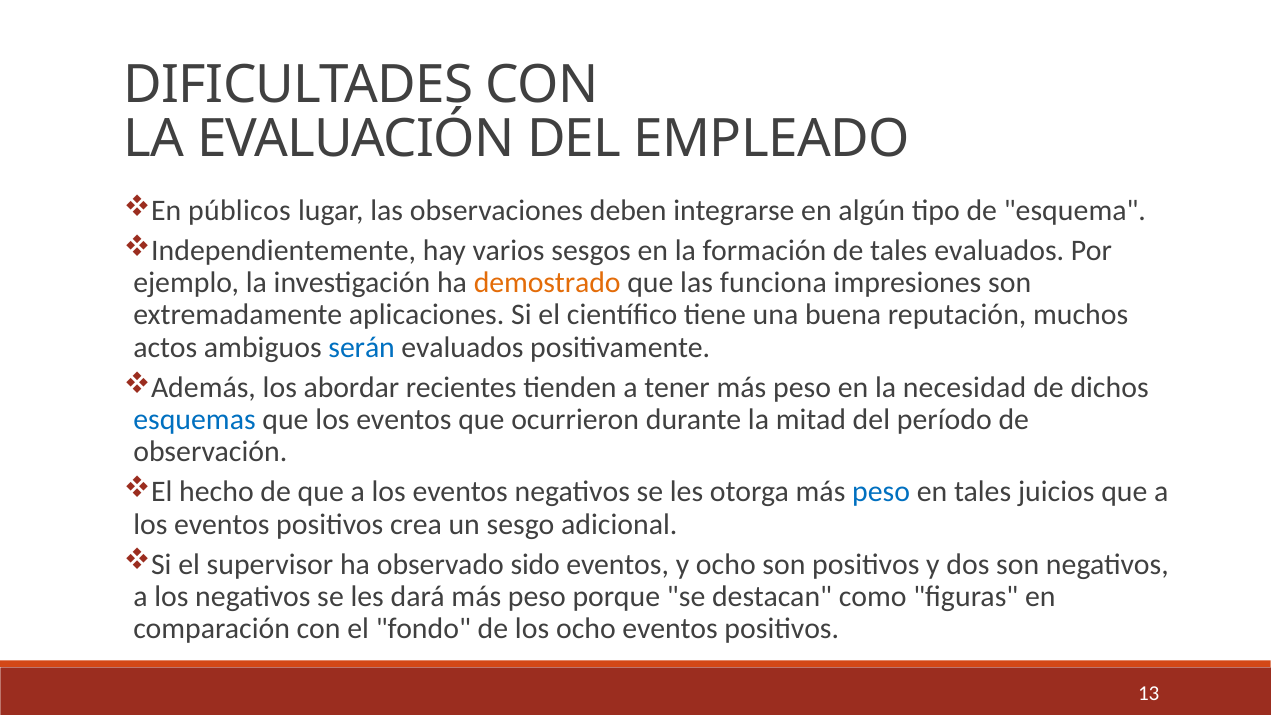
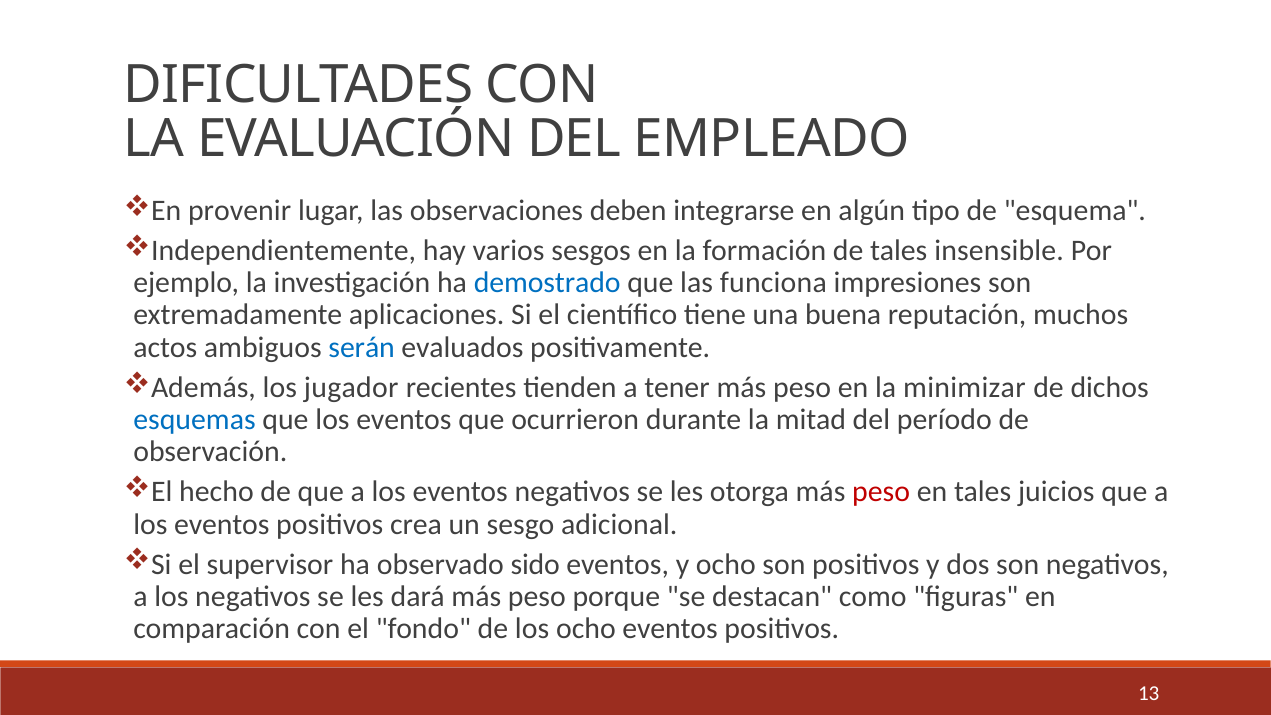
públicos: públicos -> provenir (240, 211)
tales evaluados: evaluados -> insensible (999, 251)
demostrado colour: orange -> blue (547, 283)
abordar: abordar -> jugador (351, 387)
necesidad: necesidad -> minimizar (964, 387)
peso colour: blue -> red (881, 492)
